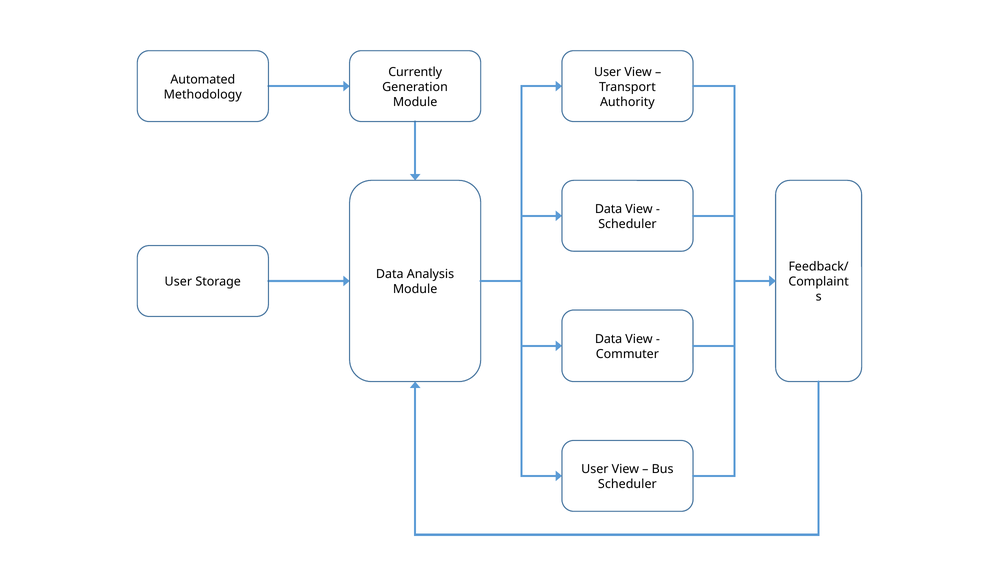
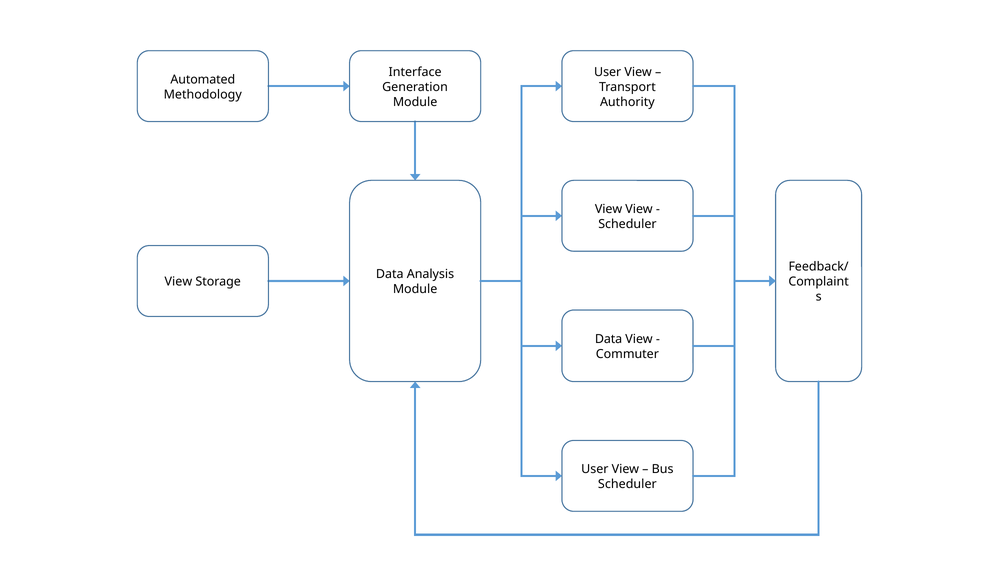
Currently: Currently -> Interface (415, 72)
Data: Data -> View (609, 209)
User: User -> View (178, 282)
